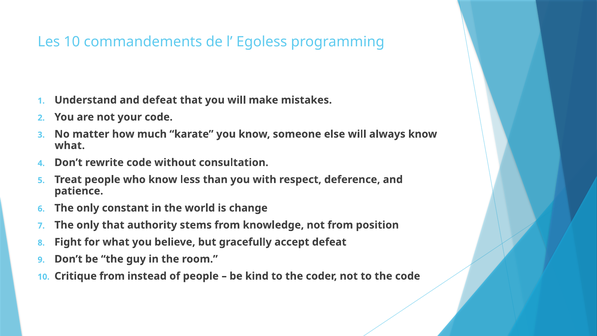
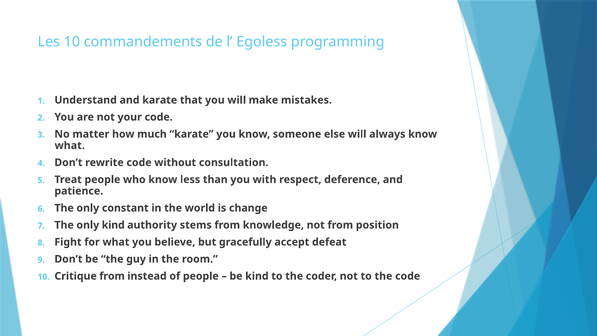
and defeat: defeat -> karate (160, 100)
only that: that -> kind (113, 225)
